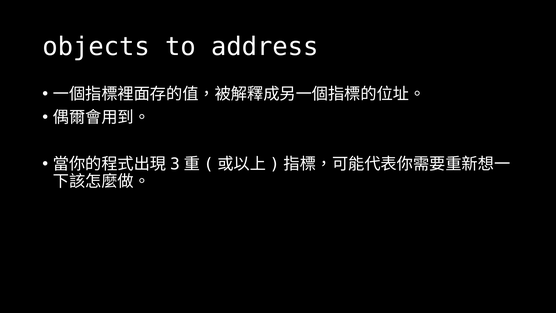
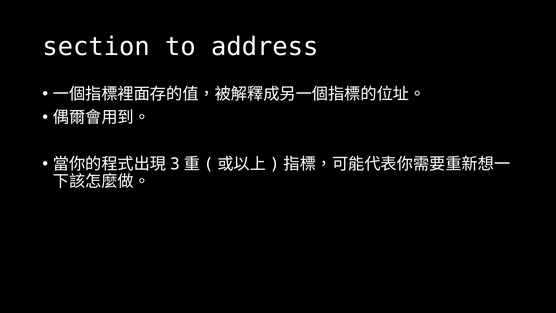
objects: objects -> section (96, 47)
